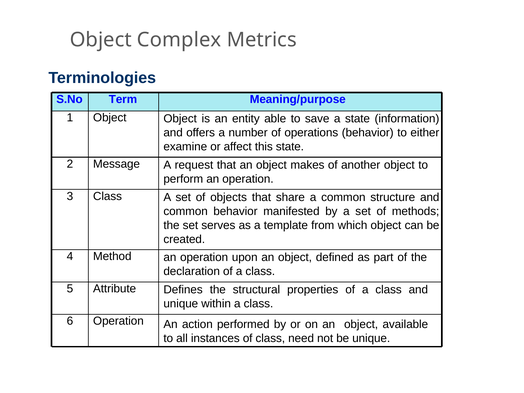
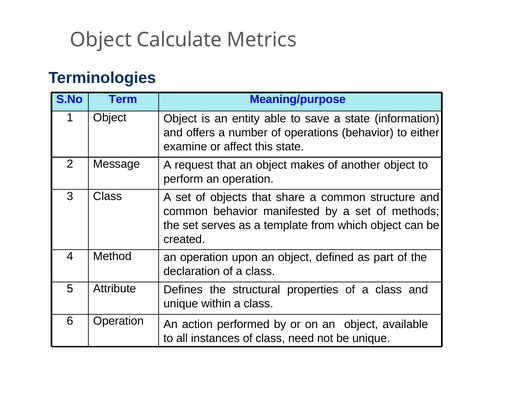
Complex: Complex -> Calculate (179, 40)
